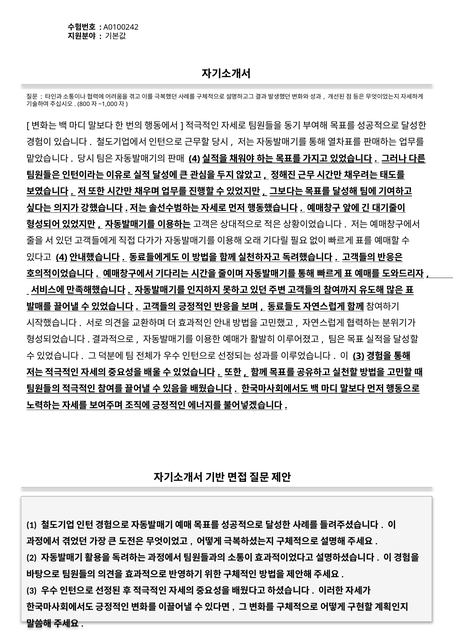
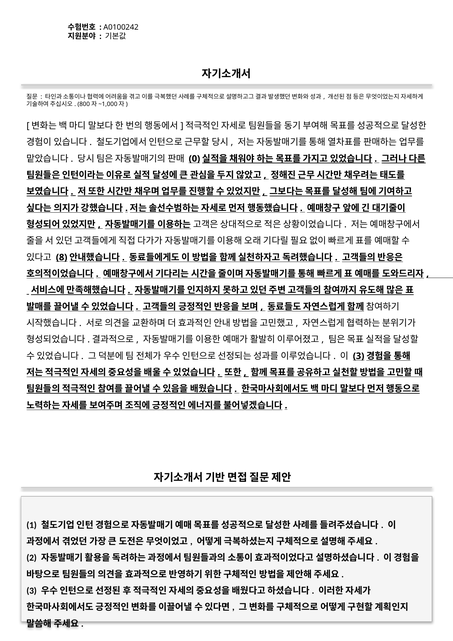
4: 4 -> 0 (194, 159)
4: 4 -> 8 (62, 257)
